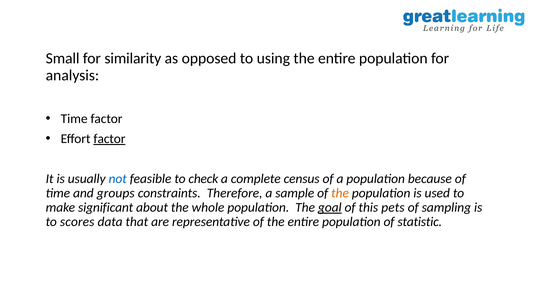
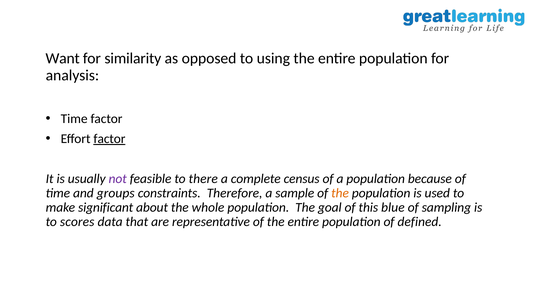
Small: Small -> Want (63, 58)
not colour: blue -> purple (118, 179)
check: check -> there (203, 179)
goal underline: present -> none (330, 208)
pets: pets -> blue (393, 208)
statistic: statistic -> defined (420, 222)
